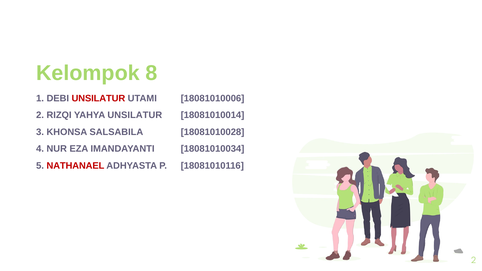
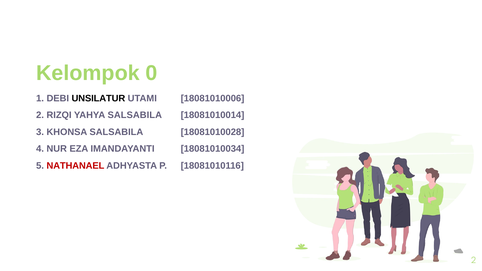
8: 8 -> 0 (152, 73)
UNSILATUR colour: red -> black (98, 98)
YAHYA UNSILATUR: UNSILATUR -> SALSABILA (135, 115)
